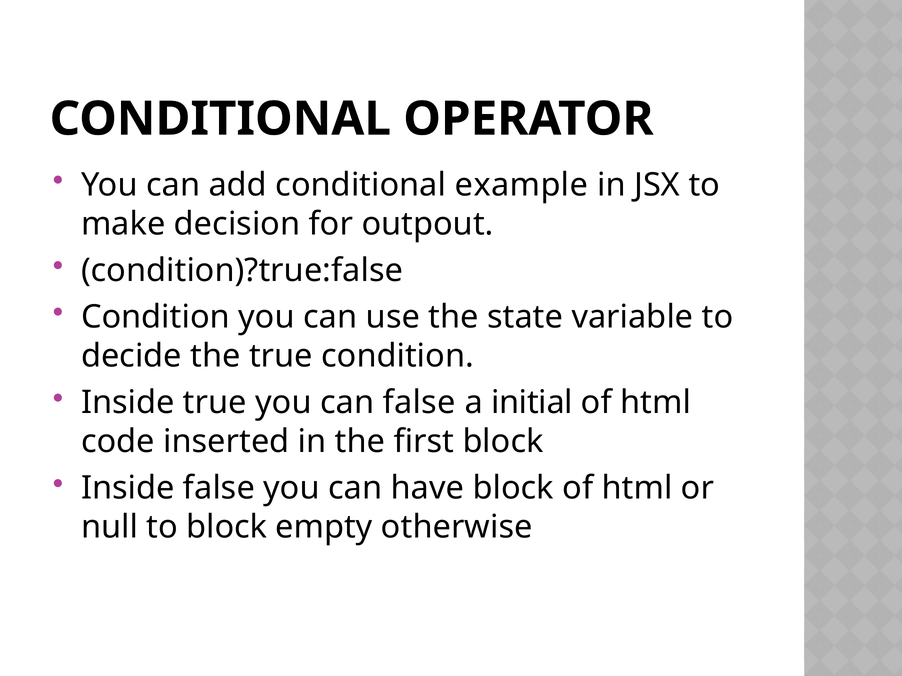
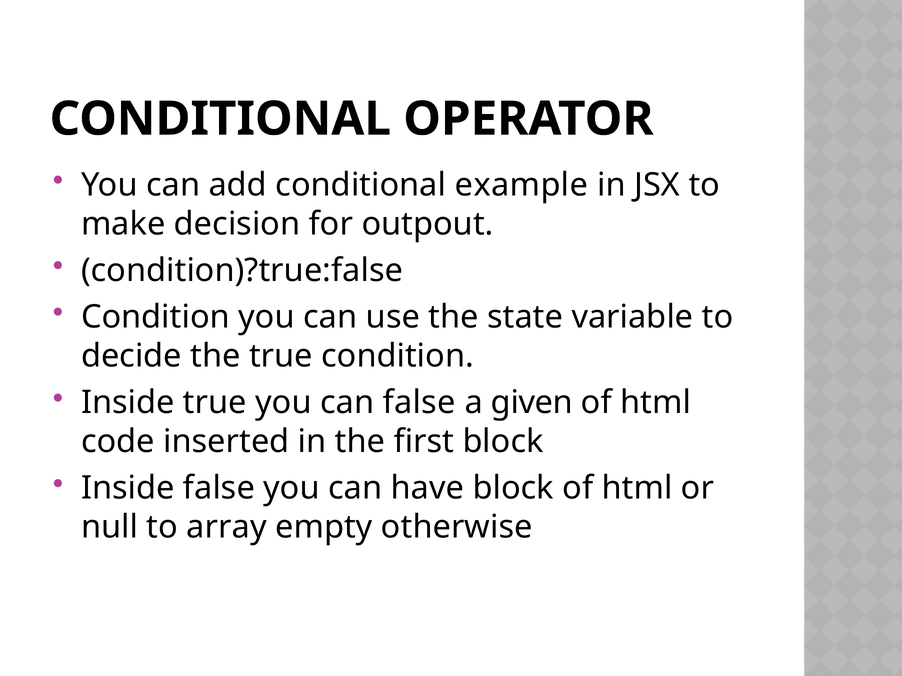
initial: initial -> given (532, 403)
to block: block -> array (227, 528)
